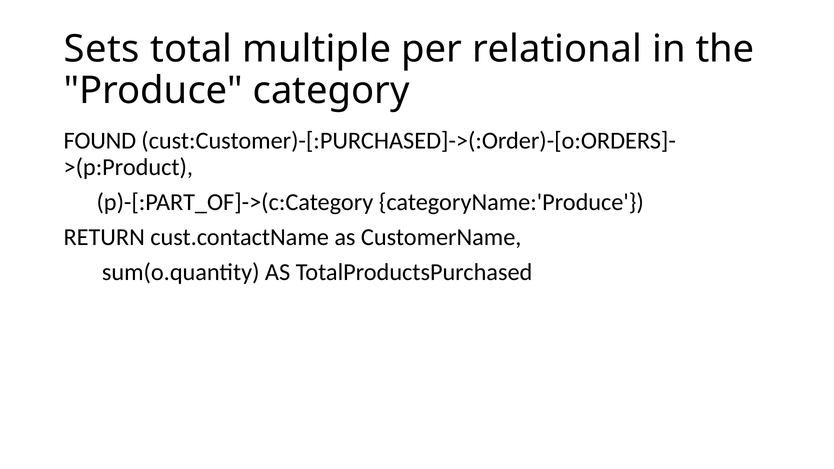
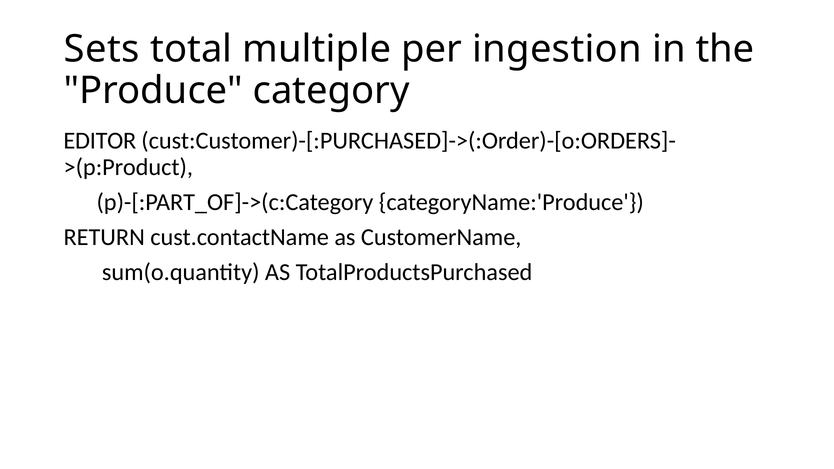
relational: relational -> ingestion (557, 49)
FOUND: FOUND -> EDITOR (100, 141)
